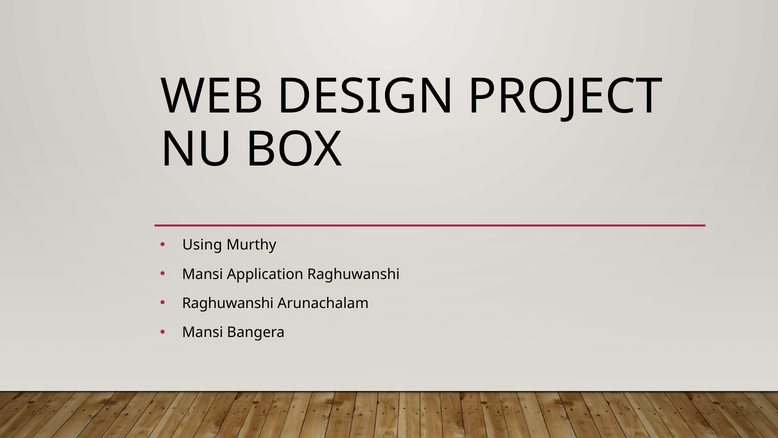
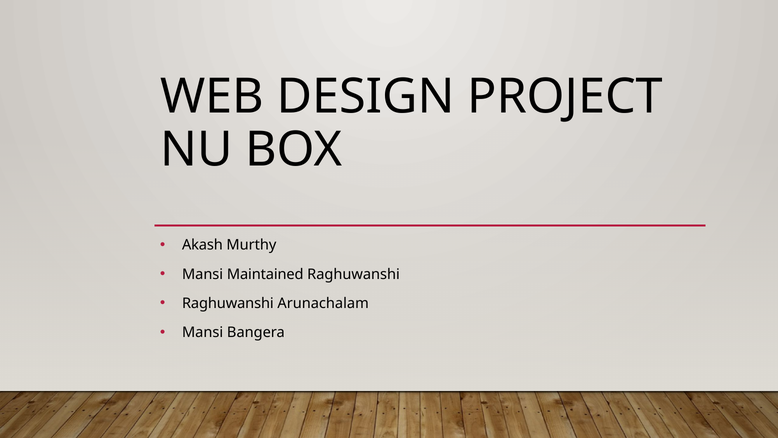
Using: Using -> Akash (202, 245)
Application: Application -> Maintained (265, 274)
